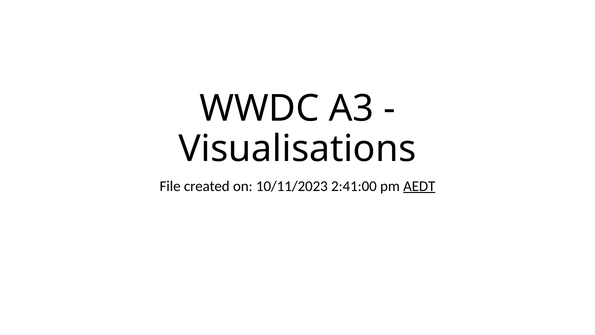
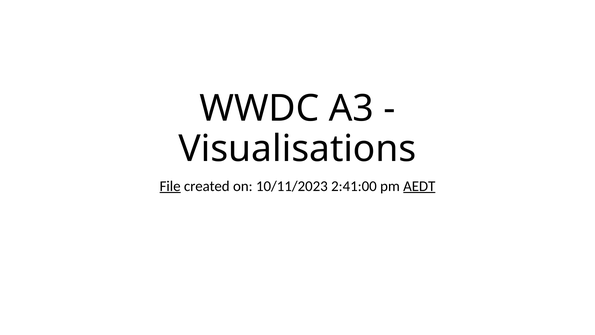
File underline: none -> present (170, 186)
